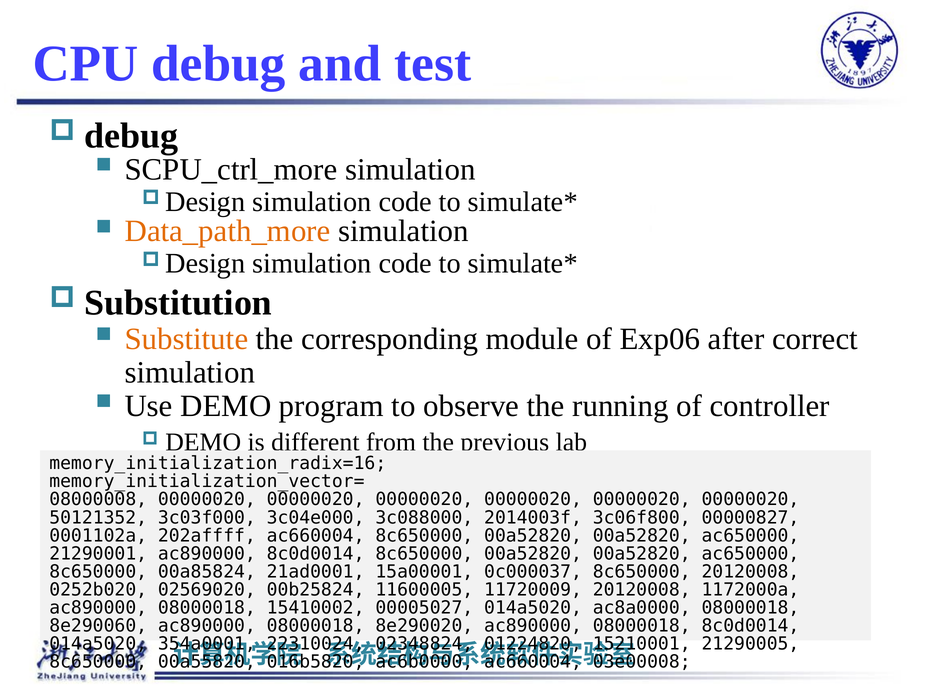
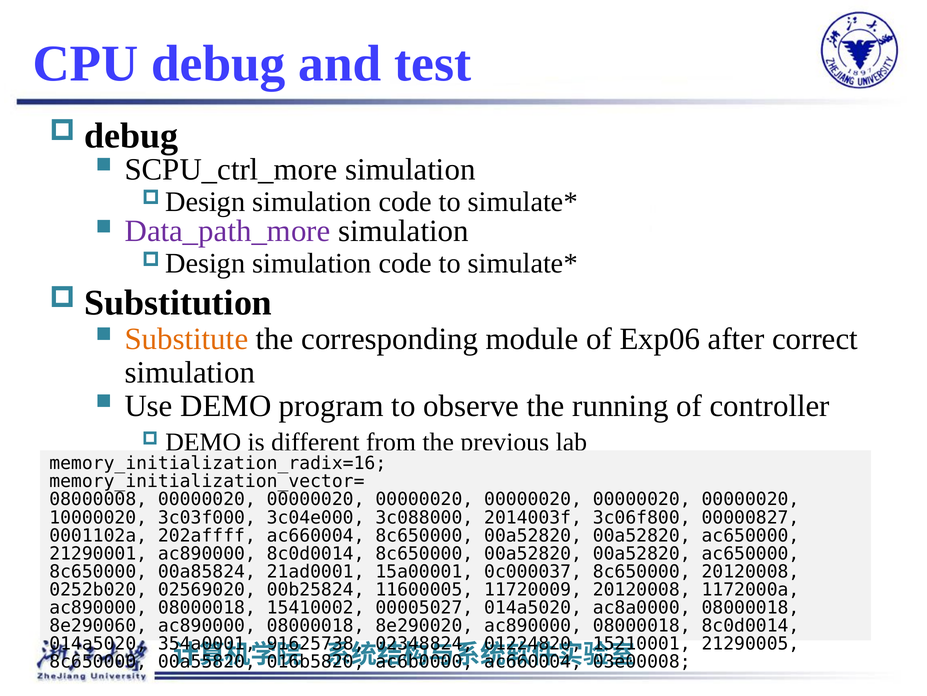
Data_path_more colour: orange -> purple (228, 231)
50121352: 50121352 -> 10000020 (98, 517)
22310024: 22310024 -> 91625738 (316, 643)
